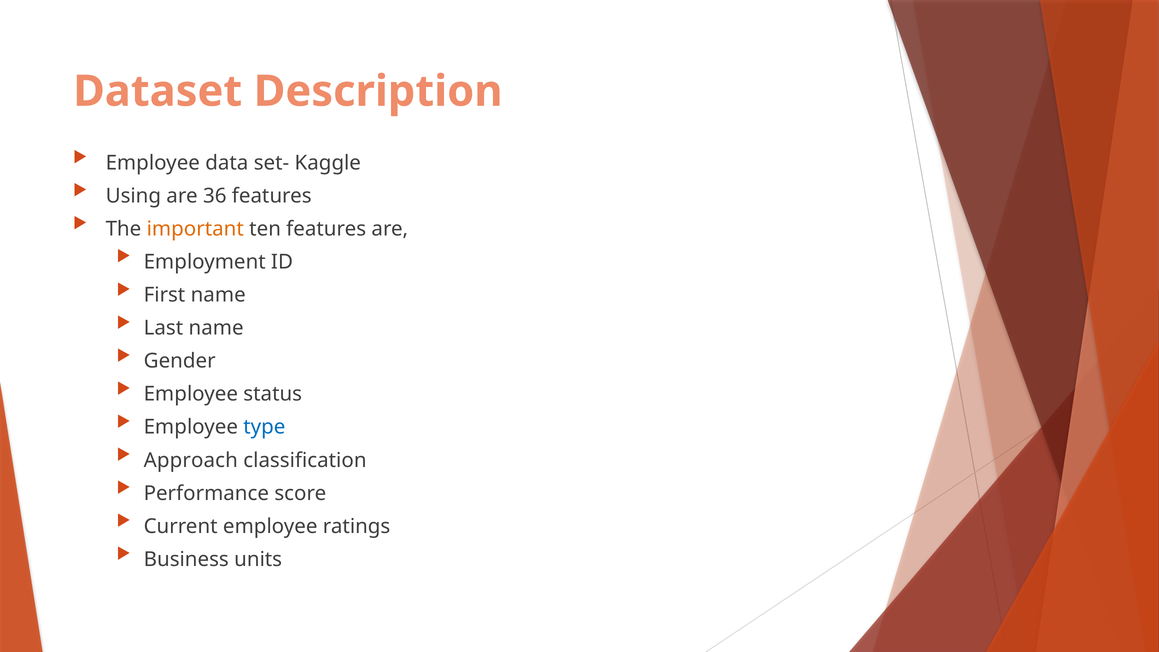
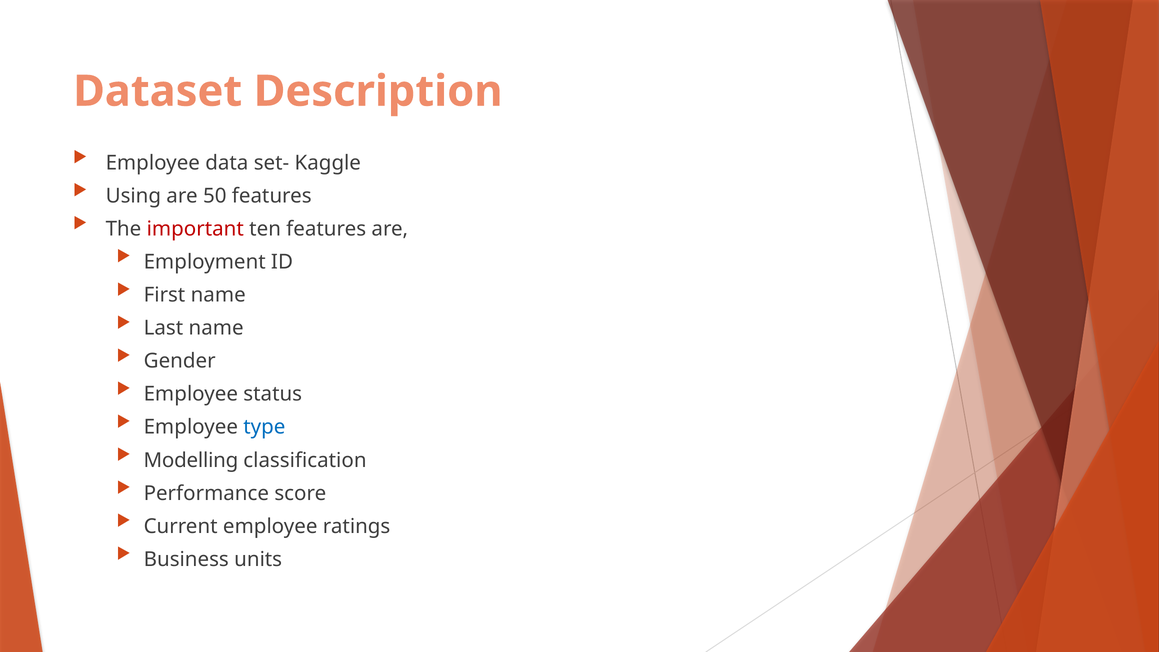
36: 36 -> 50 (215, 196)
important colour: orange -> red (195, 229)
Approach: Approach -> Modelling (191, 460)
